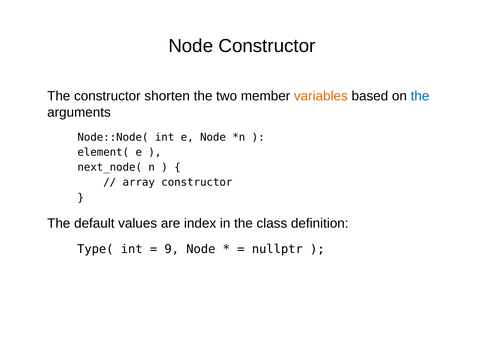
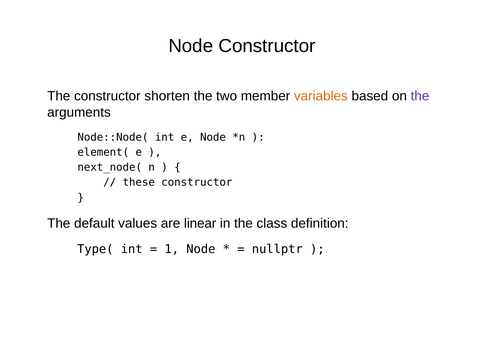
the colour: blue -> purple (420, 96)
array: array -> these (139, 182)
index: index -> linear (200, 223)
9: 9 -> 1 (172, 249)
